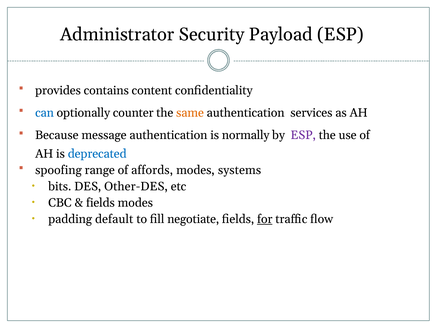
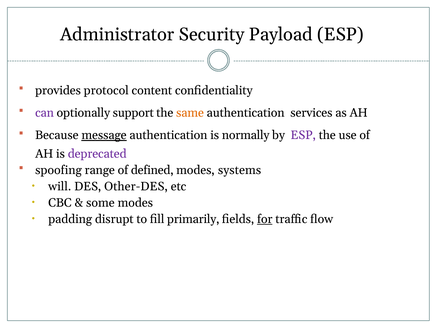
contains: contains -> protocol (106, 90)
can colour: blue -> purple (45, 113)
counter: counter -> support (133, 113)
message underline: none -> present (104, 135)
deprecated colour: blue -> purple (97, 154)
affords: affords -> defined (152, 170)
bits: bits -> will (60, 186)
fields: fields -> some (100, 203)
default: default -> disrupt (114, 219)
negotiate: negotiate -> primarily (193, 219)
